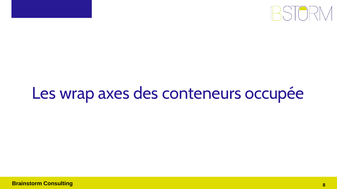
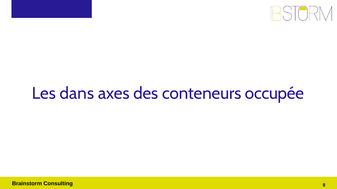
wrap: wrap -> dans (77, 94)
